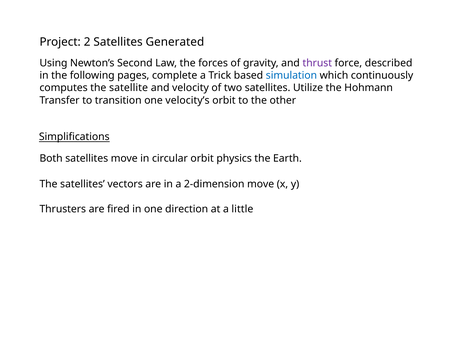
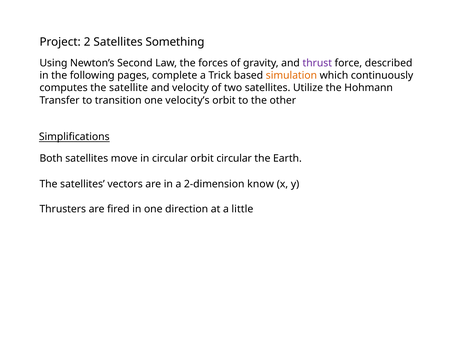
Generated: Generated -> Something (175, 42)
simulation colour: blue -> orange (291, 75)
orbit physics: physics -> circular (234, 159)
2-dimension move: move -> know (261, 184)
